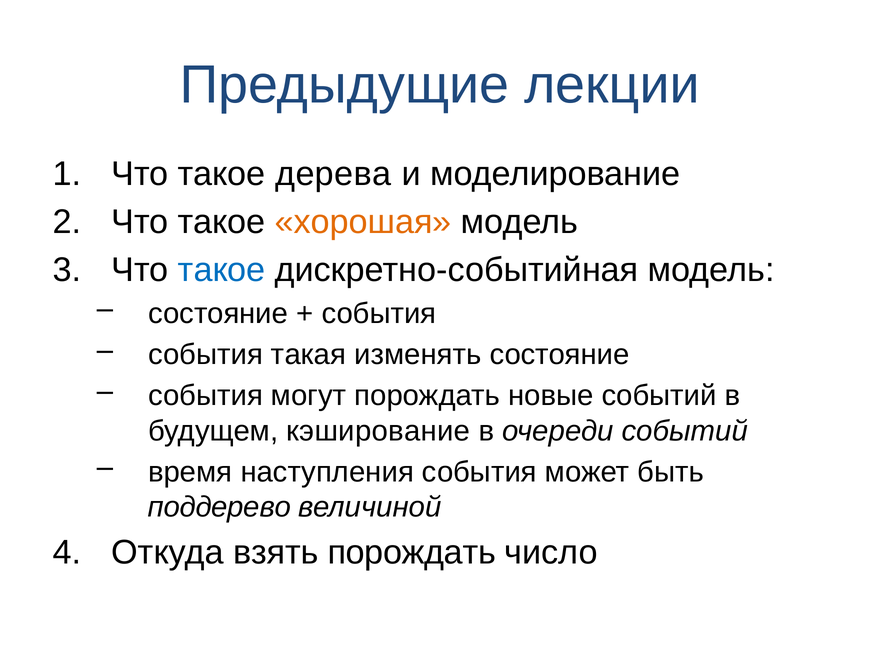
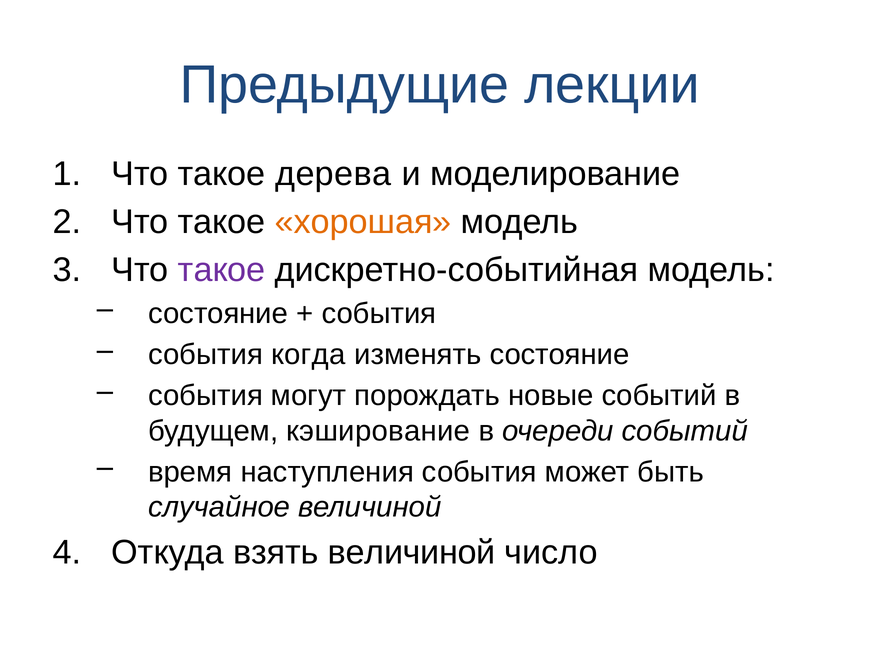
такое colour: blue -> purple (222, 270)
такая: такая -> когда (308, 355)
поддерево: поддерево -> случайное (219, 507)
взять порождать: порождать -> величиной (412, 552)
